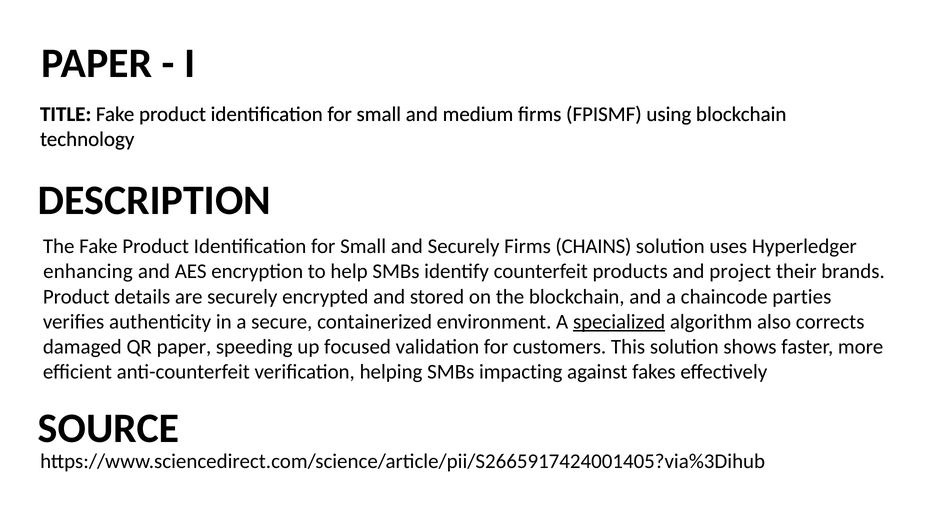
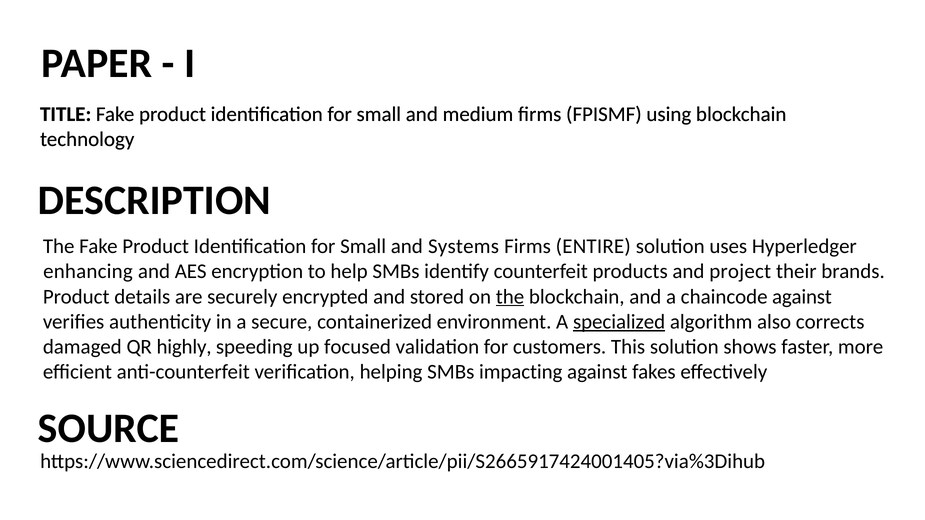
and Securely: Securely -> Systems (463, 246)
CHAINS: CHAINS -> ENTIRE (593, 246)
the underline: none -> present (510, 297)
chaincode parties: parties -> against (802, 297)
QR paper: paper -> highly (184, 347)
